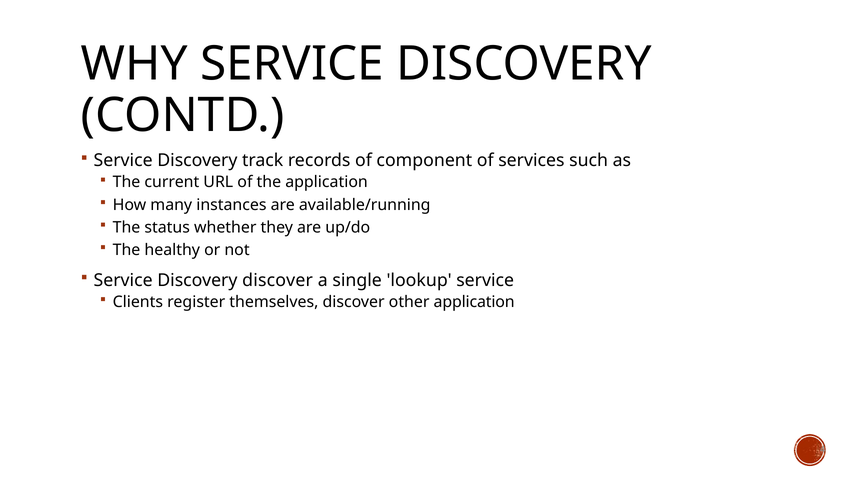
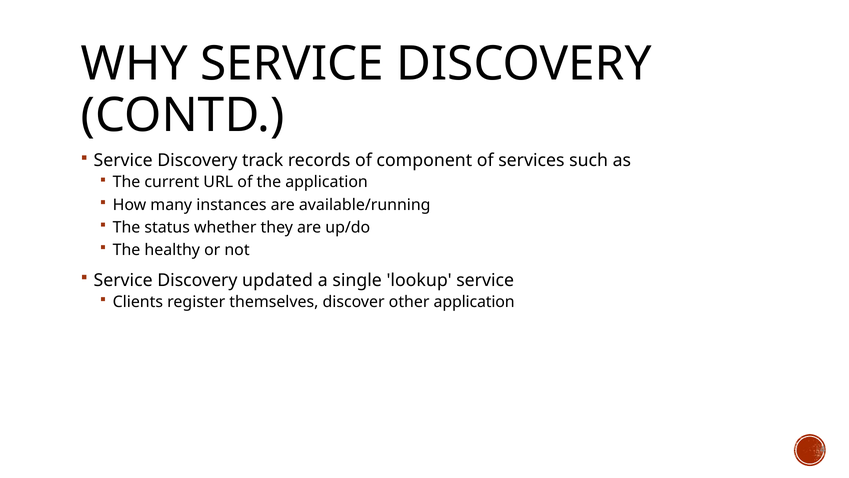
Discovery discover: discover -> updated (278, 280)
